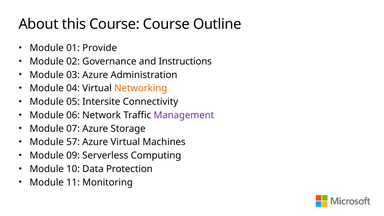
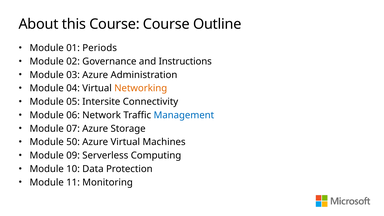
Provide: Provide -> Periods (100, 48)
Management colour: purple -> blue (184, 115)
57: 57 -> 50 (73, 142)
